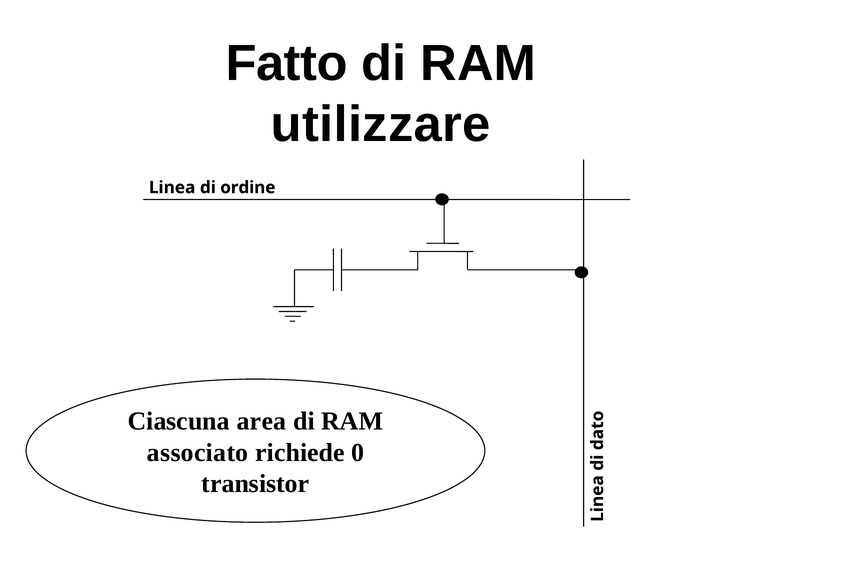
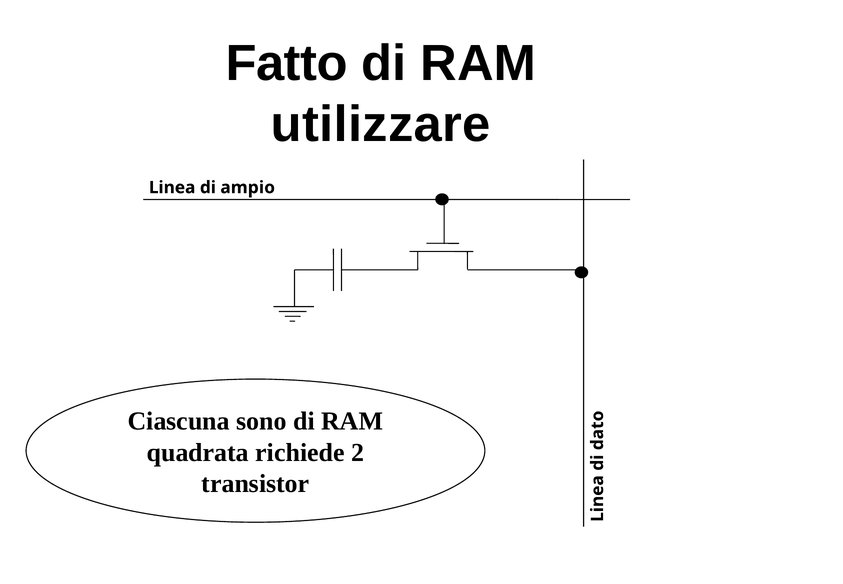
ordine: ordine -> ampio (248, 187)
area: area -> sono (262, 421)
associato: associato -> quadrata (198, 452)
0: 0 -> 2 (358, 452)
